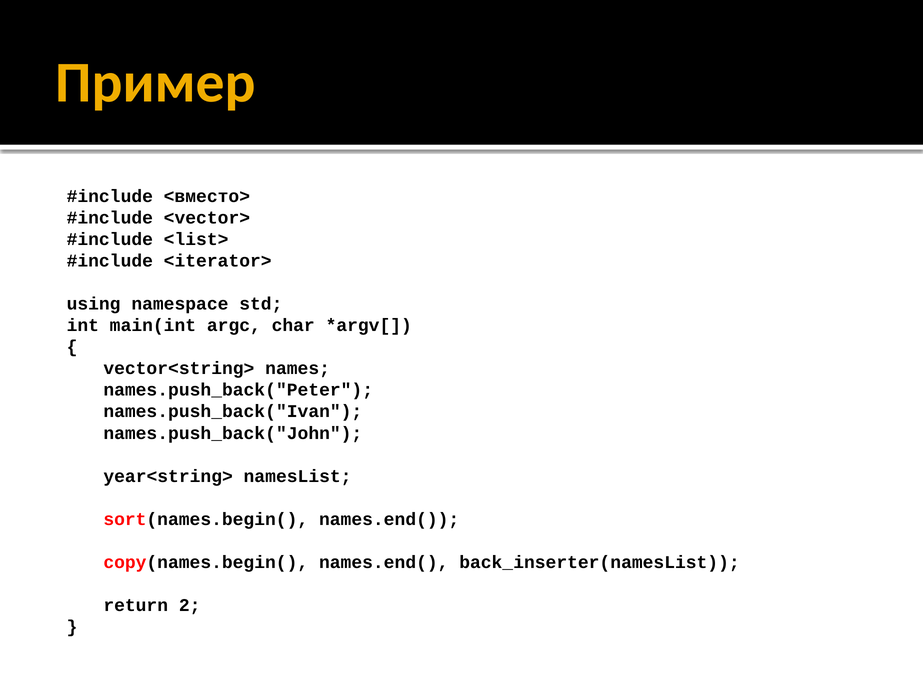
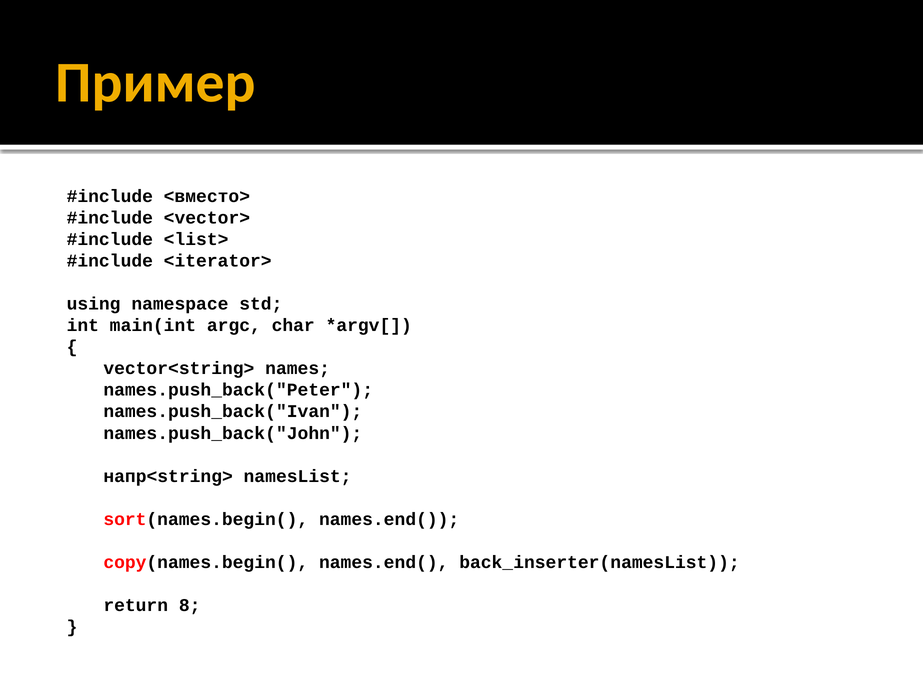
year<string>: year<string> -> напр<string> (168, 476)
2: 2 -> 8 (190, 606)
